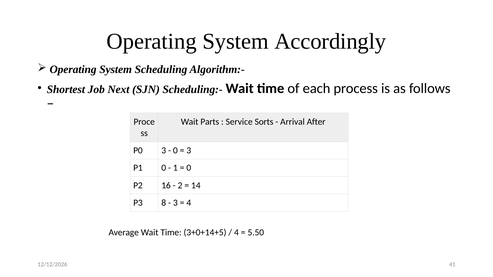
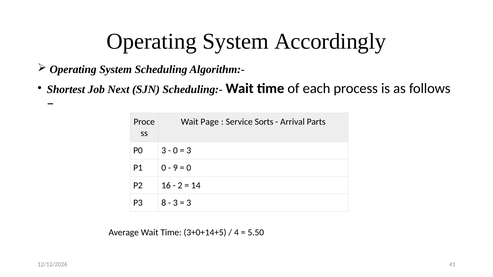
Parts: Parts -> Page (210, 122)
After: After -> Parts (316, 122)
1: 1 -> 9 (175, 168)
4: 4 -> 3 (189, 203)
